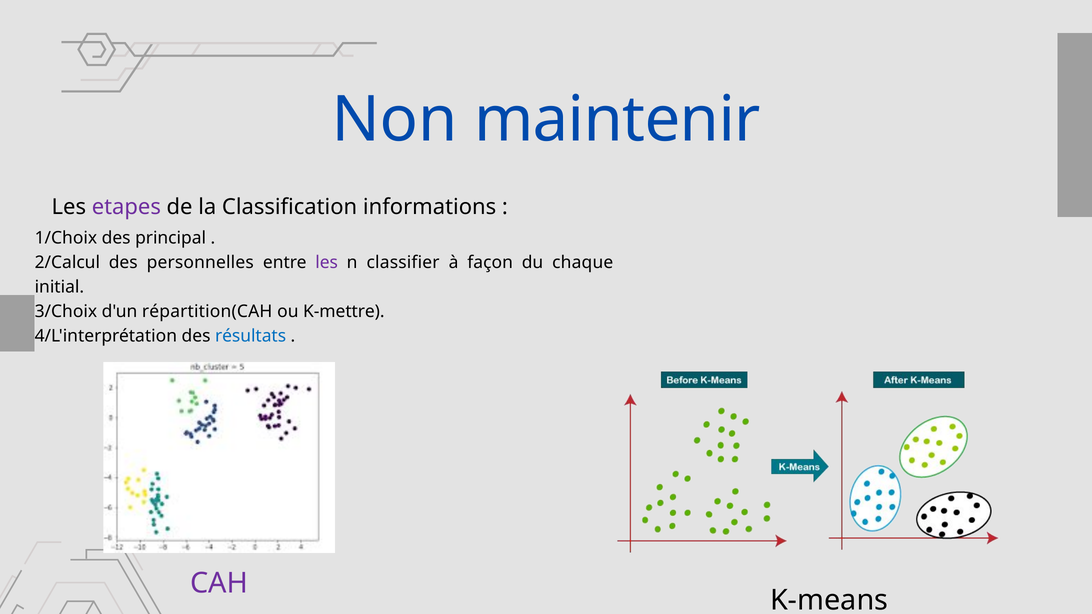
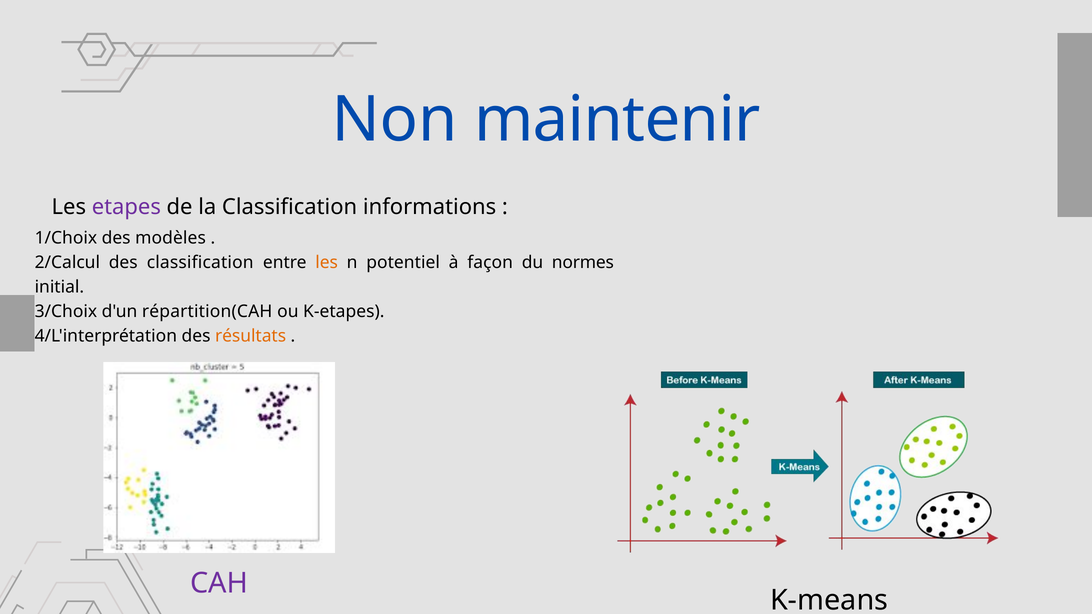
principal: principal -> modèles (171, 238)
des personnelles: personnelles -> classification (200, 263)
les colour: purple -> orange (327, 263)
classifier: classifier -> potentiel (403, 263)
chaque: chaque -> normes (583, 263)
K-mettre: K-mettre -> K-etapes (344, 312)
résultats colour: blue -> orange (251, 336)
